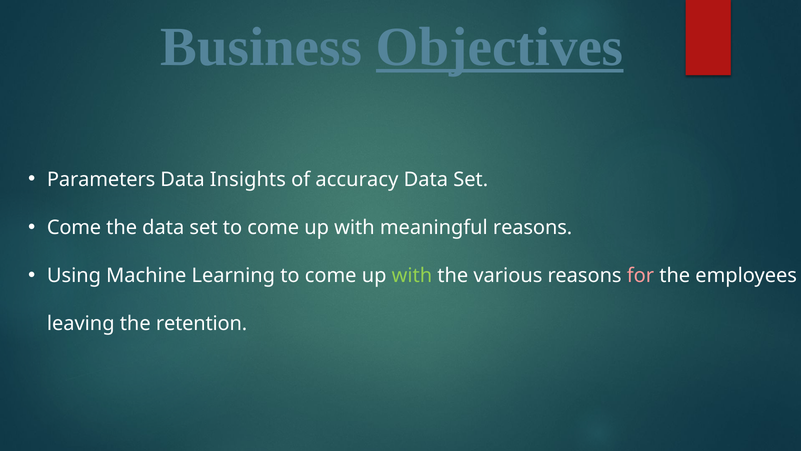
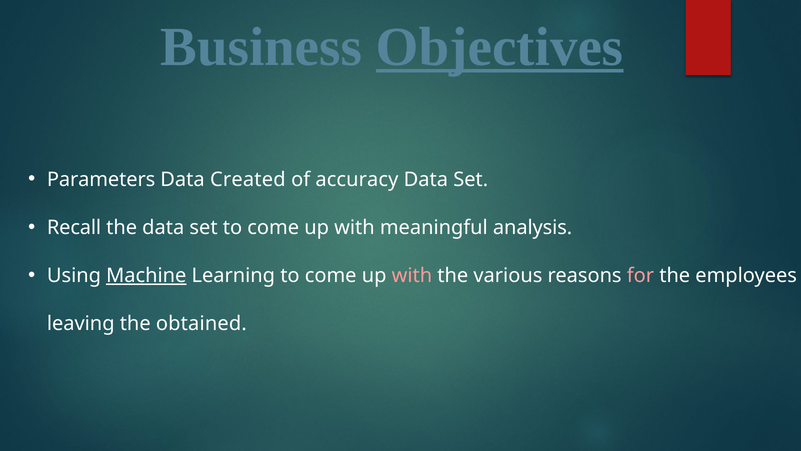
Insights: Insights -> Created (248, 179)
Come: Come -> Recall (74, 227)
meaningful reasons: reasons -> analysis (533, 227)
Machine underline: none -> present (146, 275)
with colour: light green -> pink (412, 275)
retention: retention -> obtained (201, 323)
